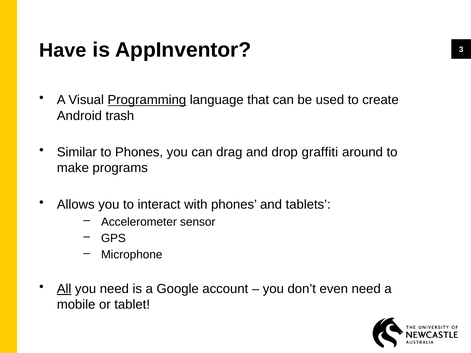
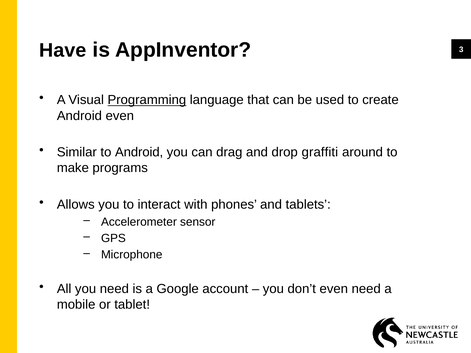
Android trash: trash -> even (120, 116)
to Phones: Phones -> Android (139, 152)
All underline: present -> none (64, 289)
